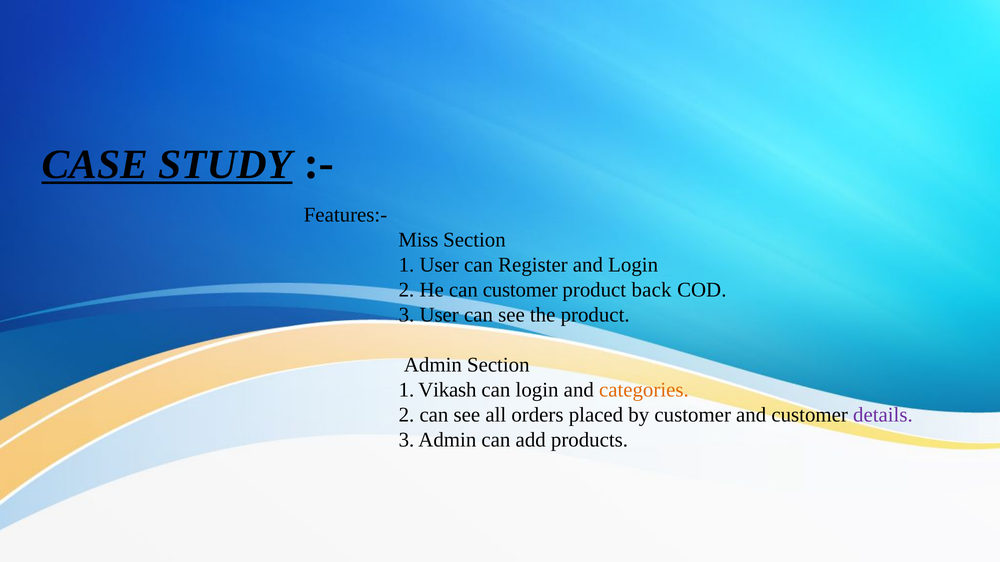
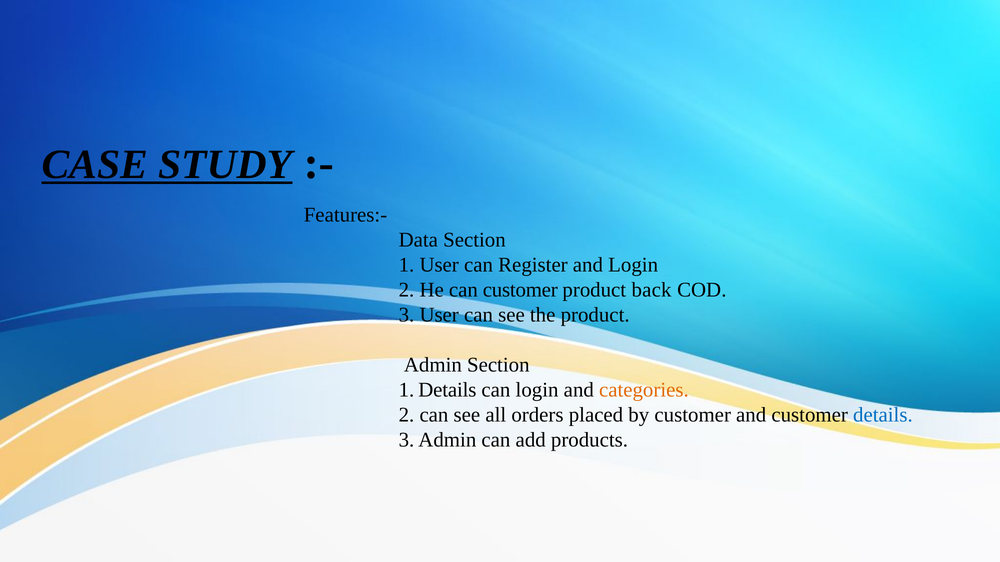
Miss: Miss -> Data (418, 240)
1 Vikash: Vikash -> Details (447, 390)
details colour: purple -> blue (883, 415)
